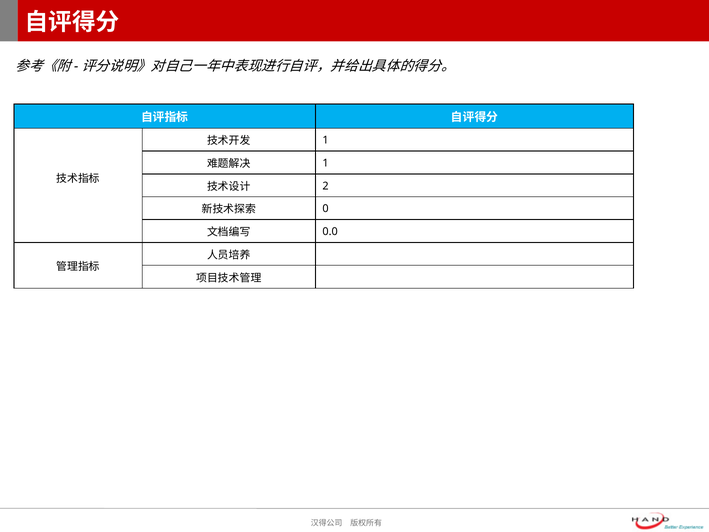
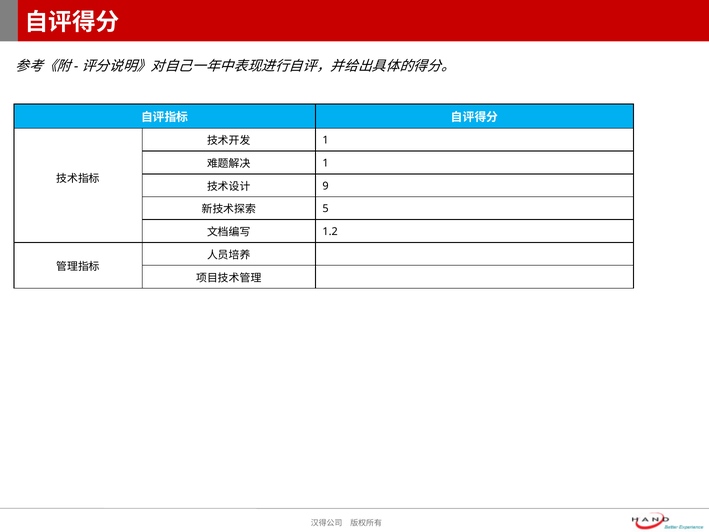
2: 2 -> 9 (326, 186)
0: 0 -> 5 (326, 209)
0.0: 0.0 -> 1.2 (330, 232)
